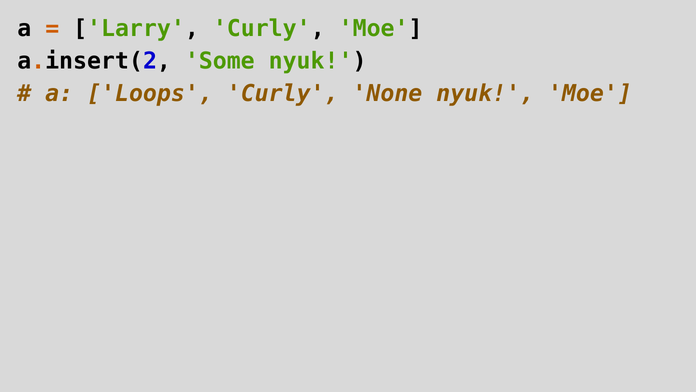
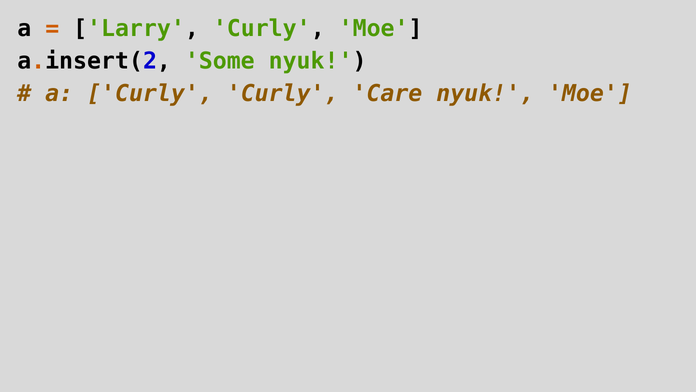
a Loops: Loops -> Curly (150, 93)
None: None -> Care (387, 93)
